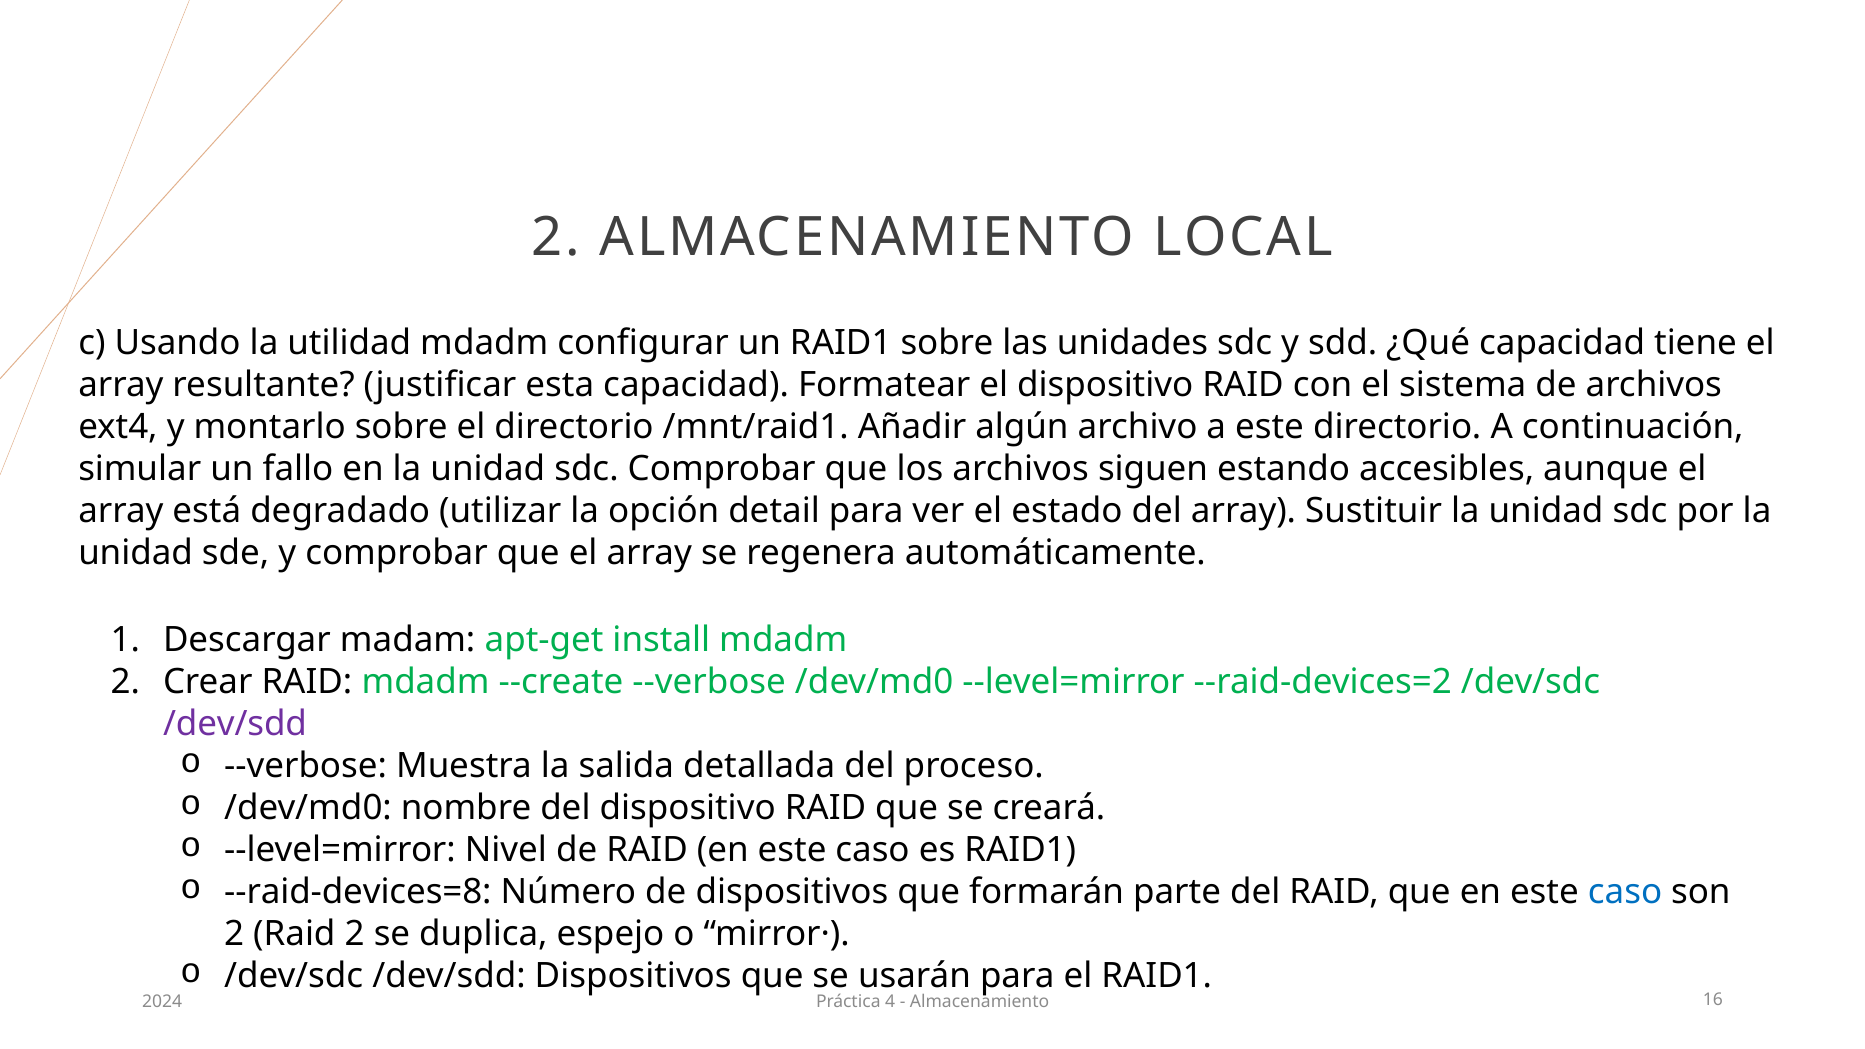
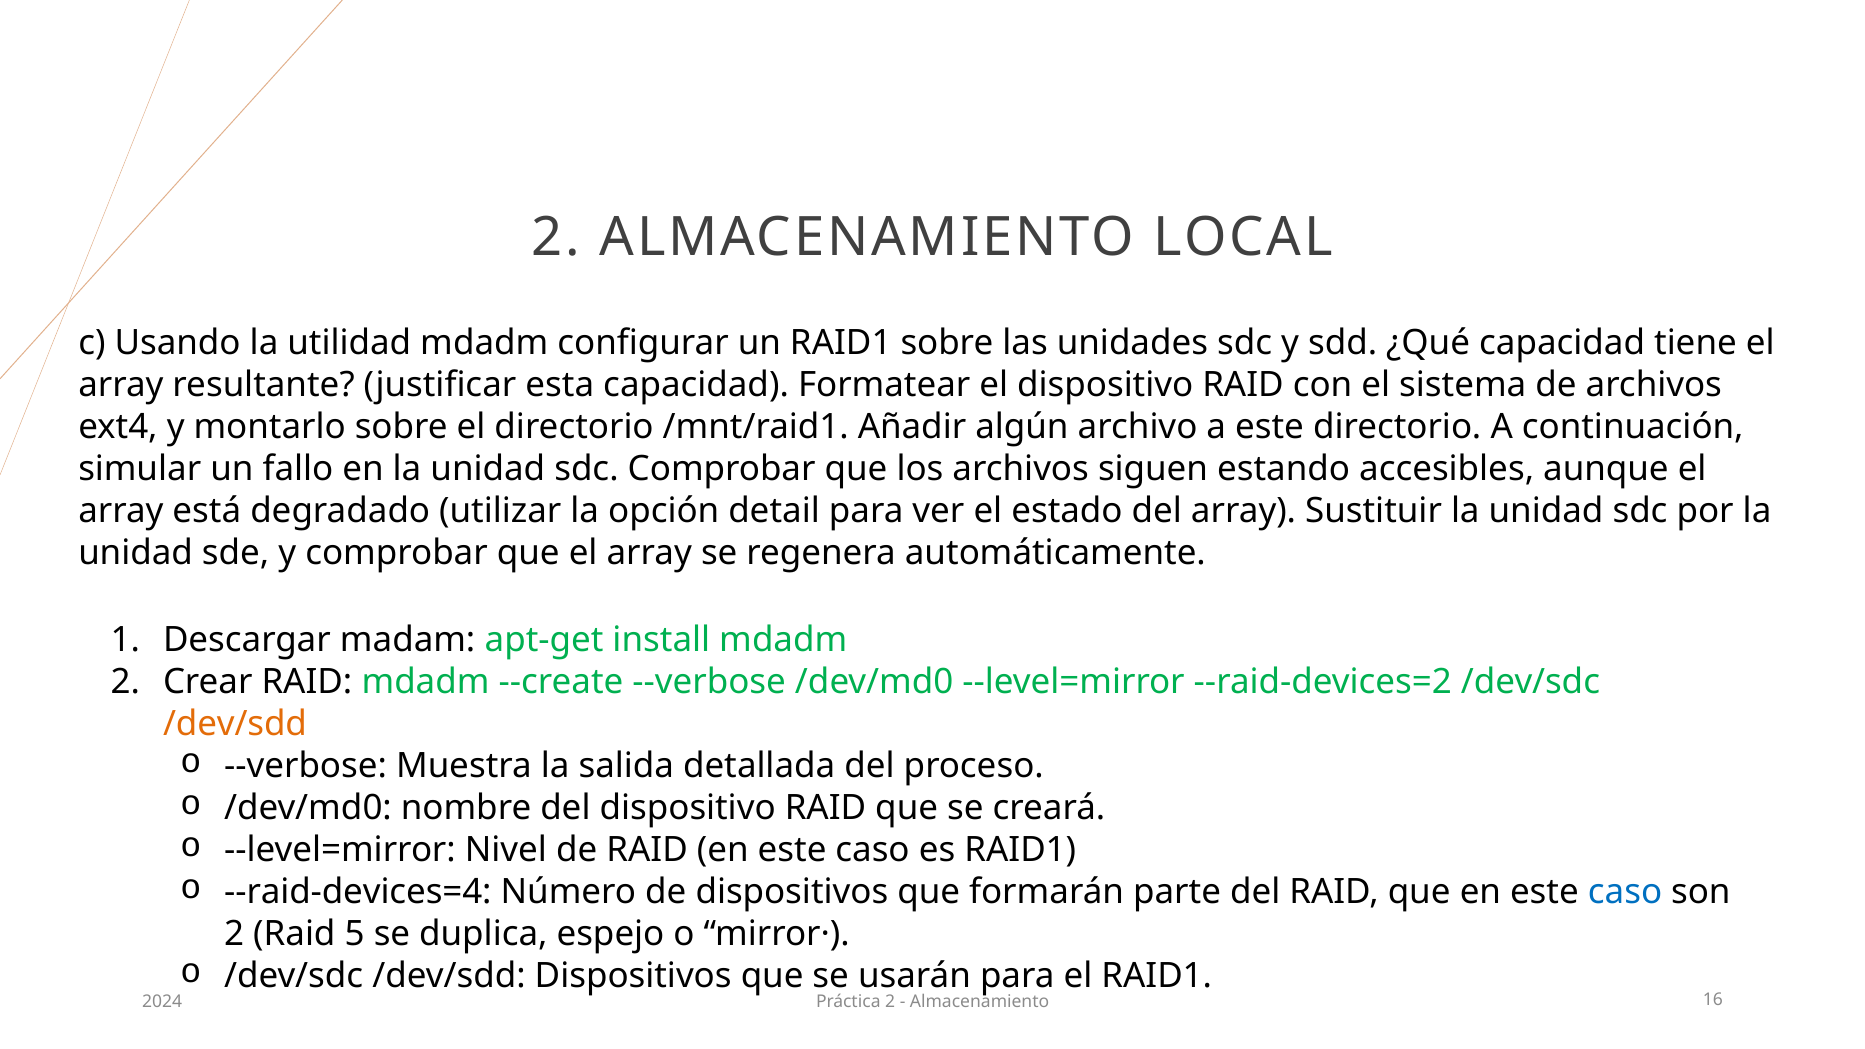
/dev/sdd colour: purple -> orange (235, 724)
--raid-devices=8: --raid-devices=8 -> --raid-devices=4 (358, 892)
Raid 2: 2 -> 5 (355, 934)
Práctica 4: 4 -> 2 (890, 1001)
